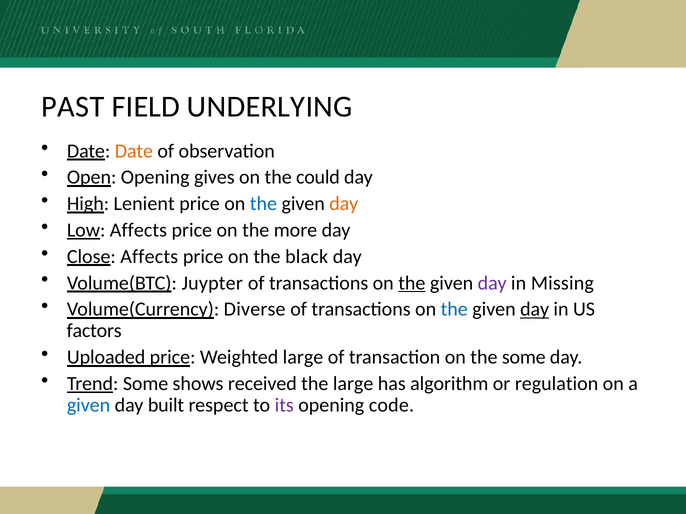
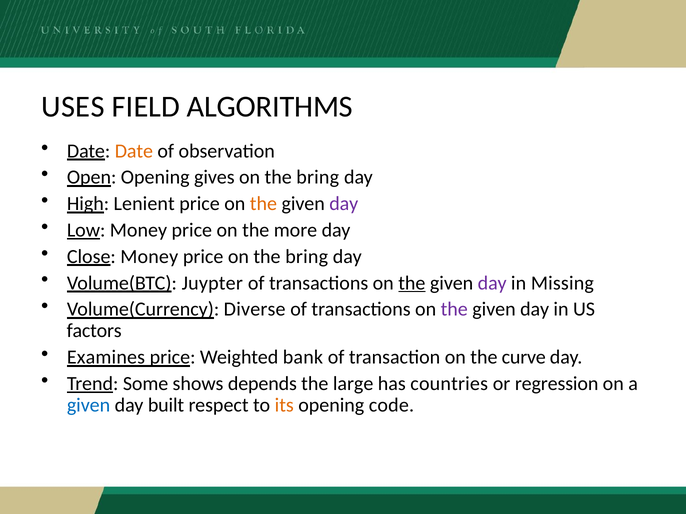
PAST: PAST -> USES (73, 107)
UNDERLYING: UNDERLYING -> ALGORITHMS (270, 107)
could: could -> bring (318, 178)
the colour: blue -> orange (263, 204)
day colour: orange -> purple (344, 204)
Low Affects: Affects -> Money (138, 230)
Close Affects: Affects -> Money (149, 257)
price on the black: black -> bring (307, 257)
the colour: blue -> purple (454, 310)
day underline: present -> none (535, 310)
Uploaded: Uploaded -> Examines (106, 358)
Weighted large: large -> bank (303, 358)
the some: some -> curve (524, 358)
received: received -> depends (262, 384)
algorithm: algorithm -> countries (449, 384)
regulation: regulation -> regression (557, 384)
its colour: purple -> orange (284, 406)
